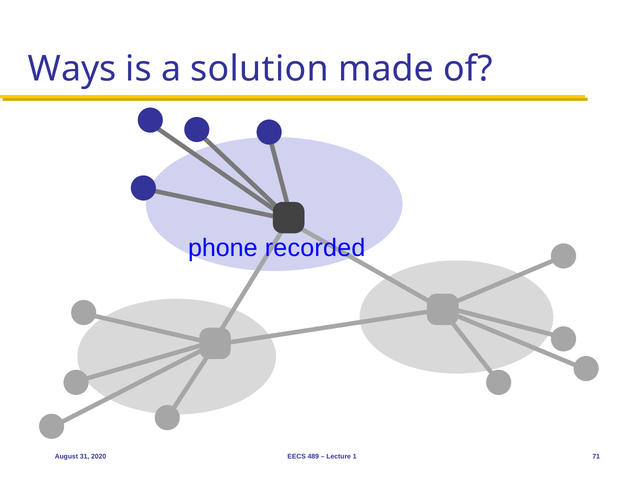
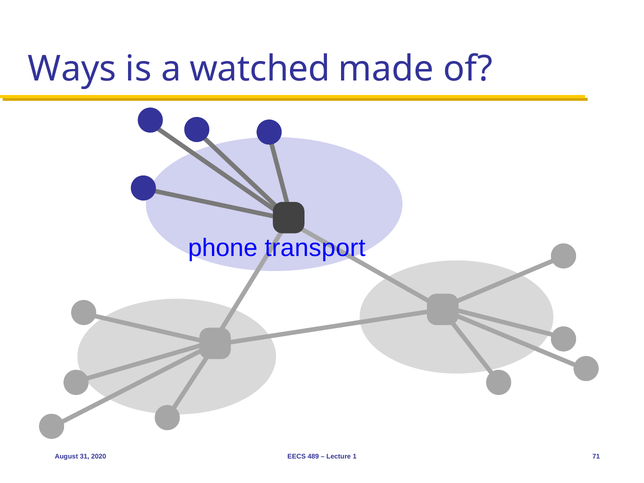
solution: solution -> watched (260, 69)
recorded: recorded -> transport (315, 248)
